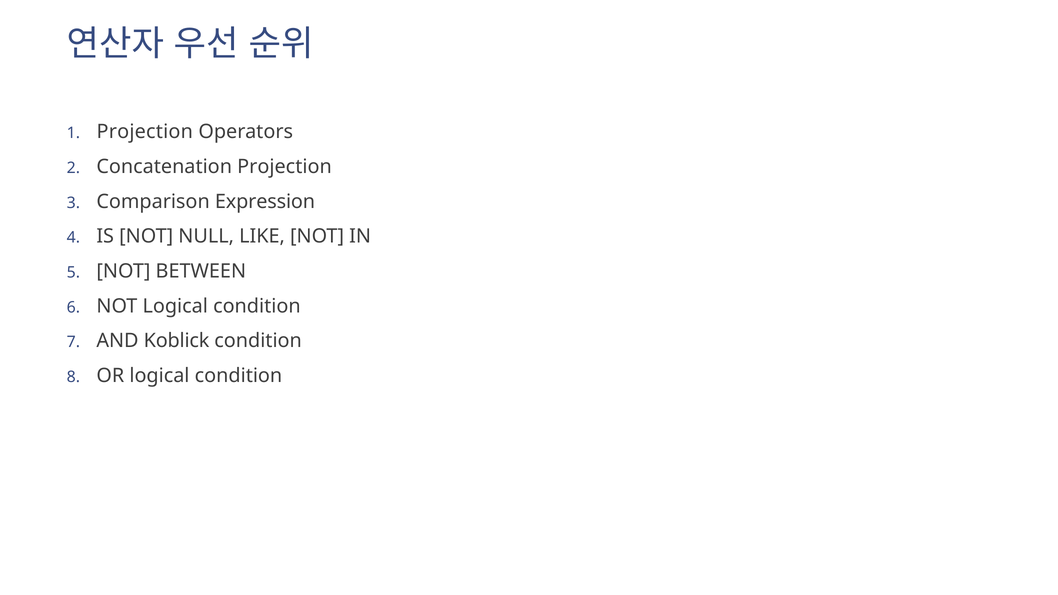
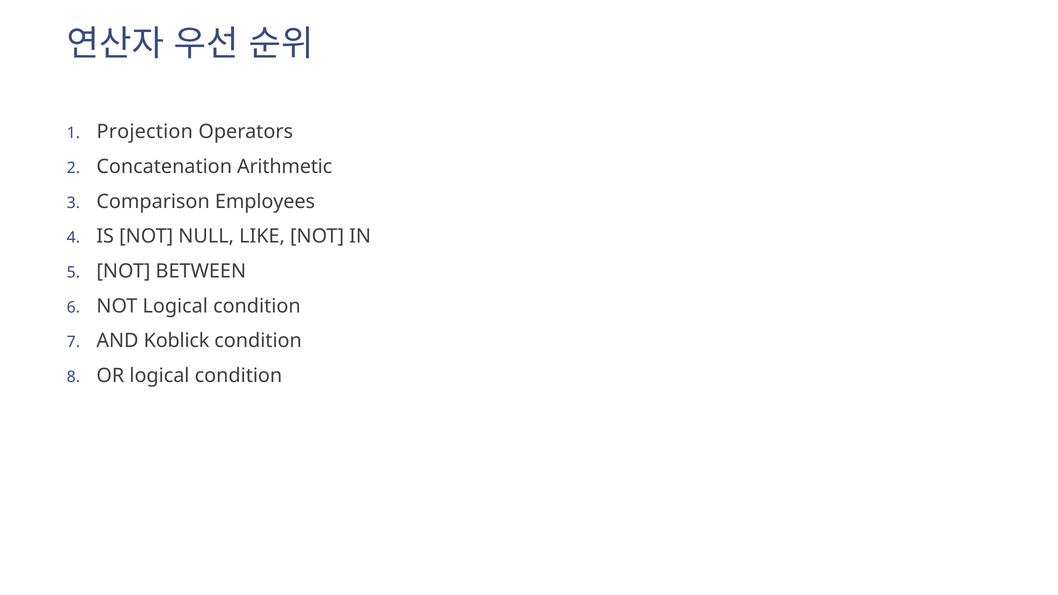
Concatenation Projection: Projection -> Arithmetic (285, 167)
Expression: Expression -> Employees (265, 202)
